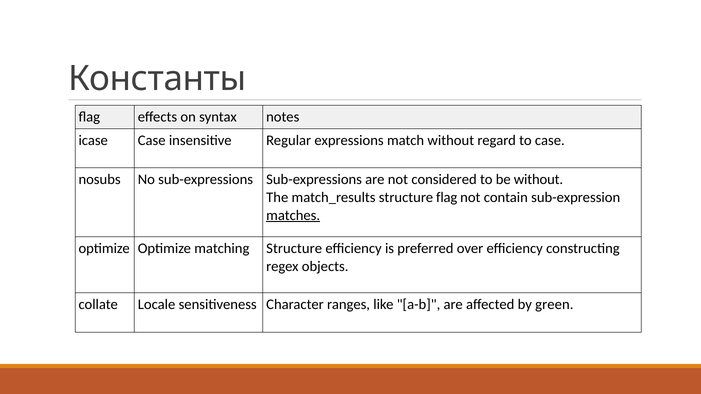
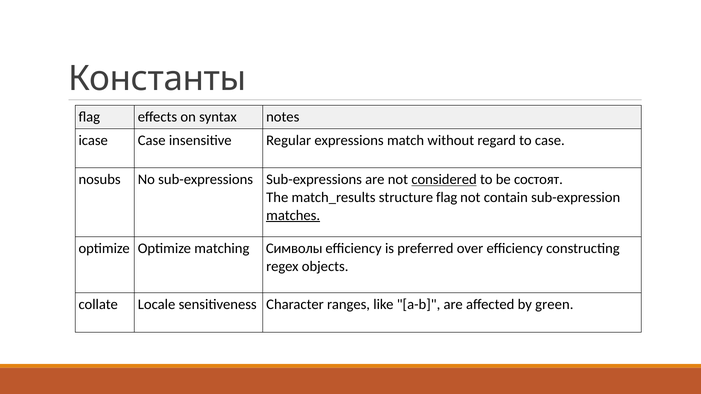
considered underline: none -> present (444, 180)
be without: without -> состоят (538, 180)
matching Structure: Structure -> Символы (294, 249)
